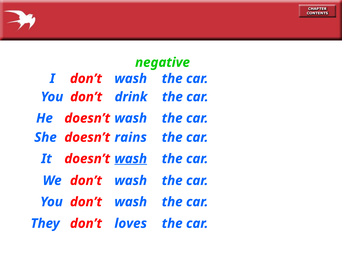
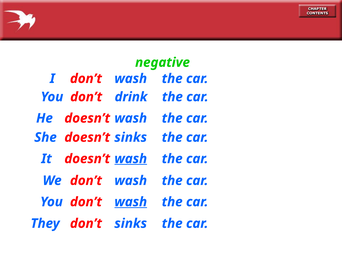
doesn’t rains: rains -> sinks (131, 137)
wash underline: none -> present (131, 201)
don’t loves: loves -> sinks (131, 223)
